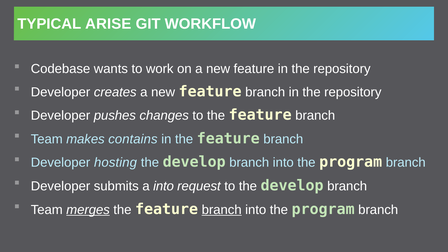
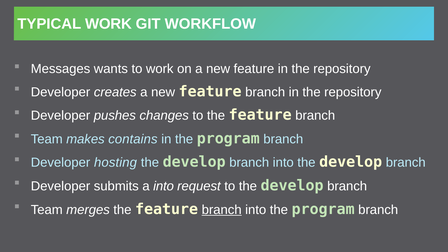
TYPICAL ARISE: ARISE -> WORK (108, 24)
Codebase: Codebase -> Messages (61, 69)
in the feature: feature -> program (228, 138)
program: program -> develop (351, 162)
merges underline: present -> none (88, 210)
